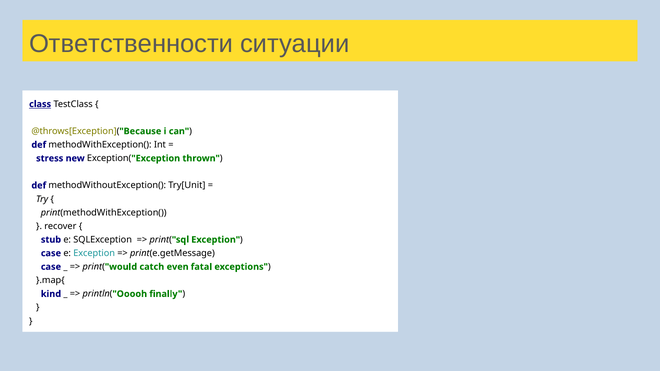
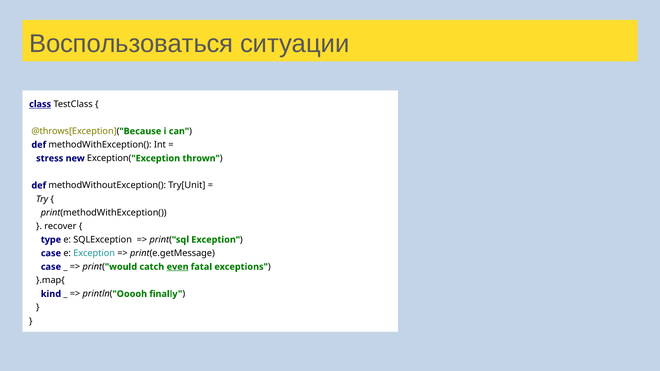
Ответственности: Ответственности -> Воспользоваться (131, 44)
stub: stub -> type (51, 240)
even underline: none -> present (178, 267)
